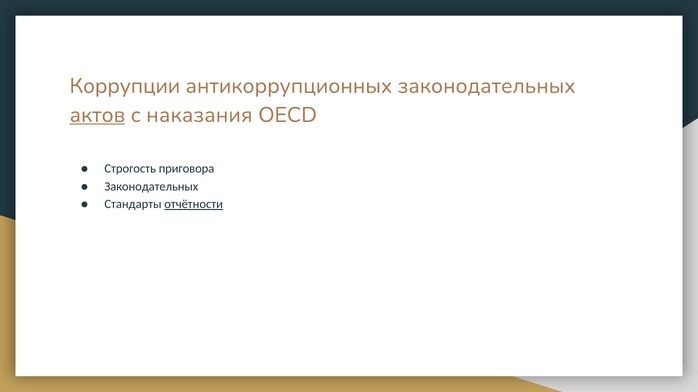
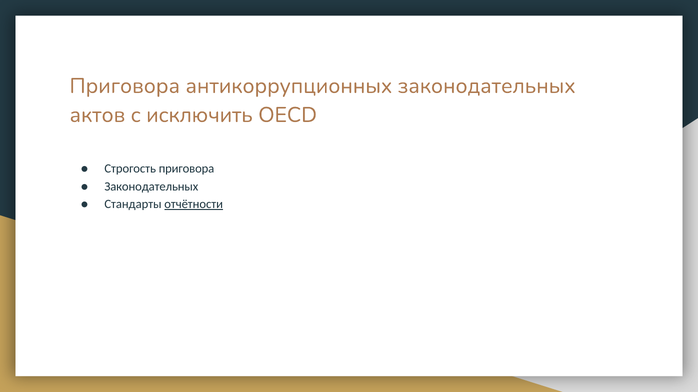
Коррупции: Коррупции -> Приговора (125, 86)
актов underline: present -> none (97, 115)
наказания: наказания -> исключить (199, 115)
